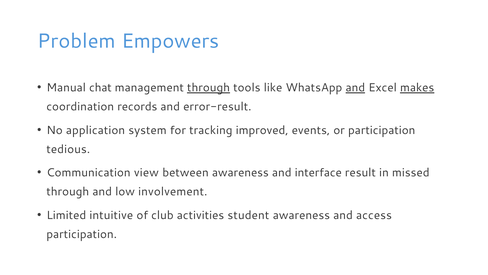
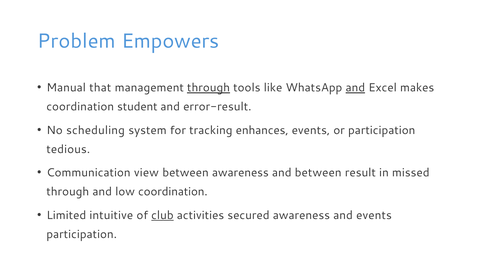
chat: chat -> that (100, 88)
makes underline: present -> none (417, 88)
records: records -> student (137, 107)
application: application -> scheduling (95, 130)
improved: improved -> enhances (262, 130)
and interface: interface -> between (318, 172)
low involvement: involvement -> coordination (173, 191)
club underline: none -> present (162, 215)
student: student -> secured (248, 215)
and access: access -> events (374, 215)
